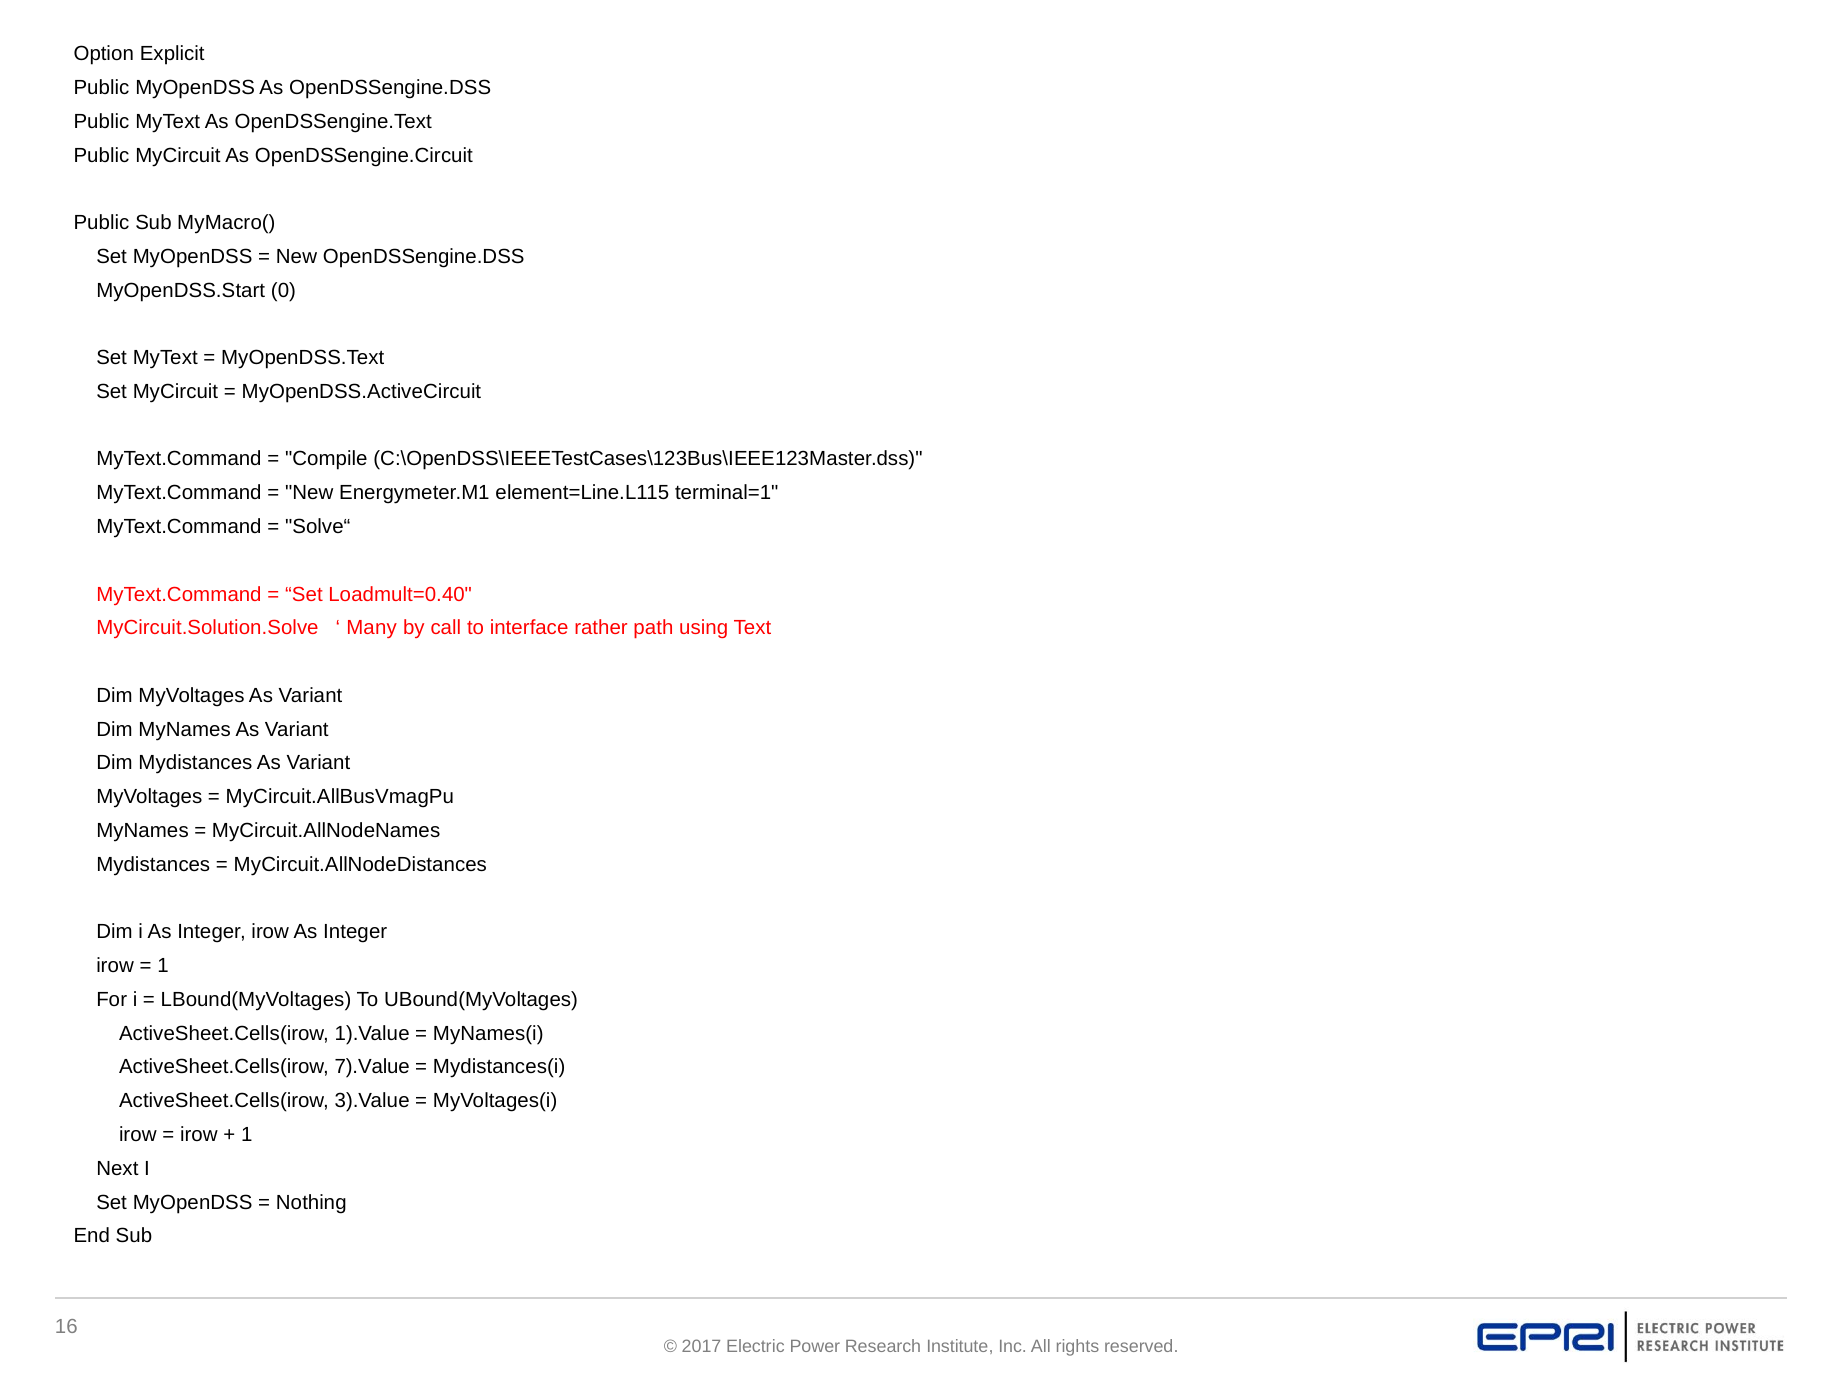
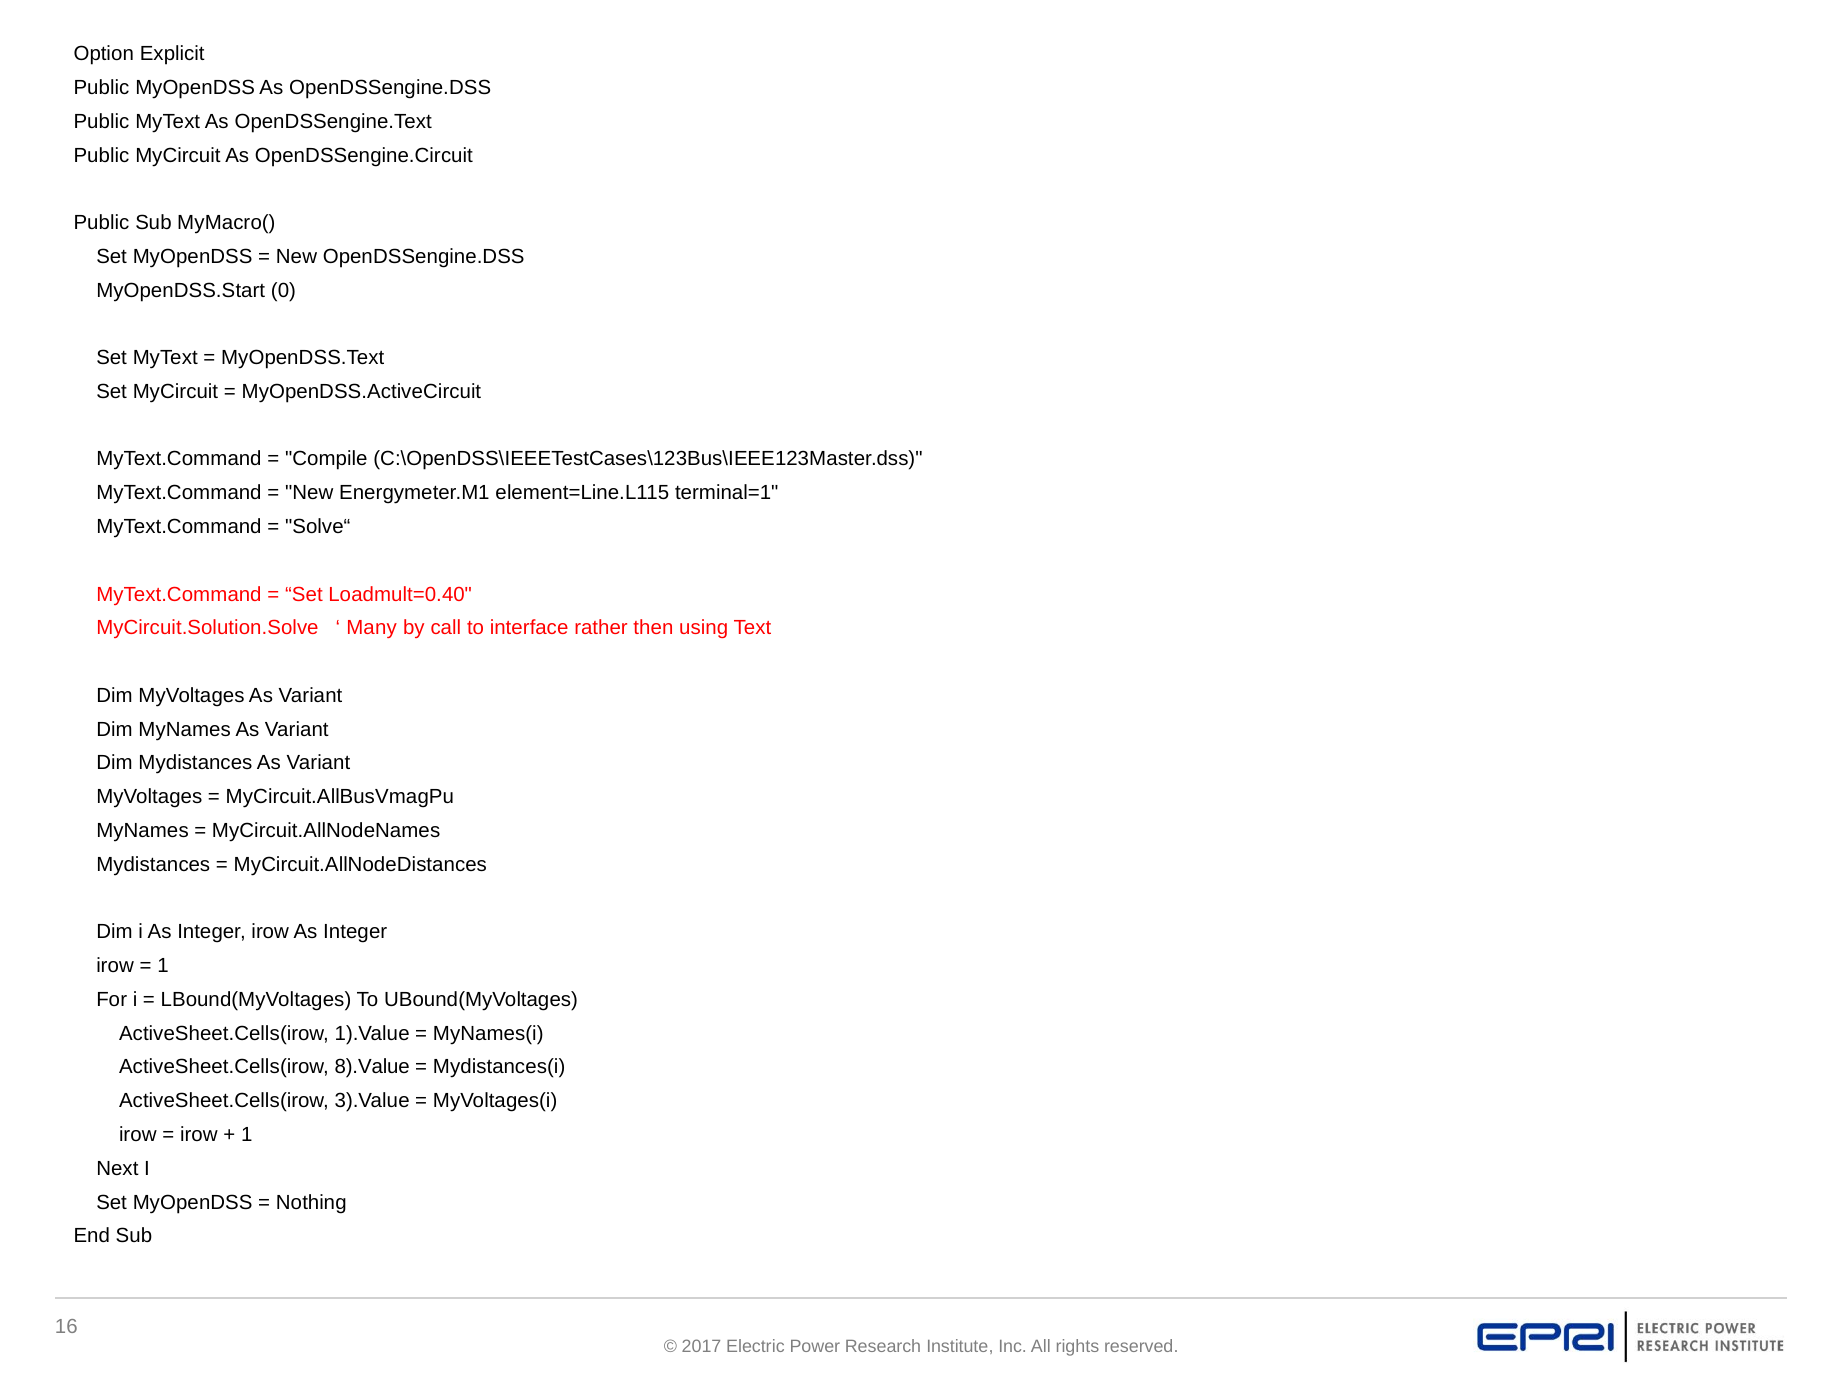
path: path -> then (653, 628)
7).Value: 7).Value -> 8).Value (372, 1068)
